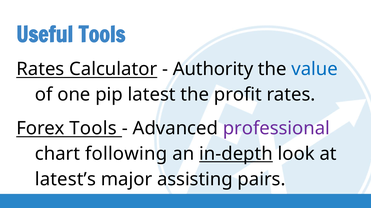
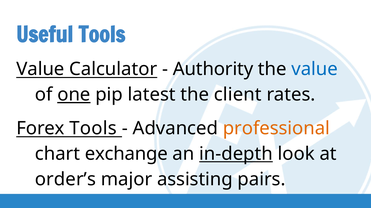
Rates: Rates -> Value (40, 69)
one underline: none -> present (74, 95)
profit: profit -> client (238, 95)
professional colour: purple -> orange (276, 129)
following: following -> exchange (126, 154)
latest’s: latest’s -> order’s (65, 180)
